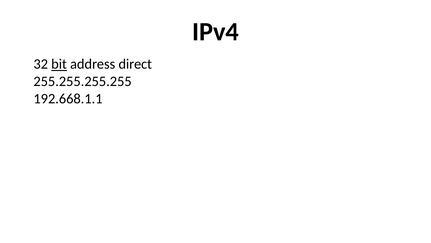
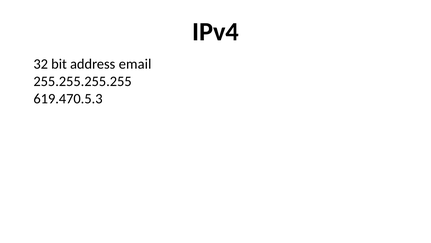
bit underline: present -> none (59, 64)
direct: direct -> email (135, 64)
192.668.1.1: 192.668.1.1 -> 619.470.5.3 (68, 99)
